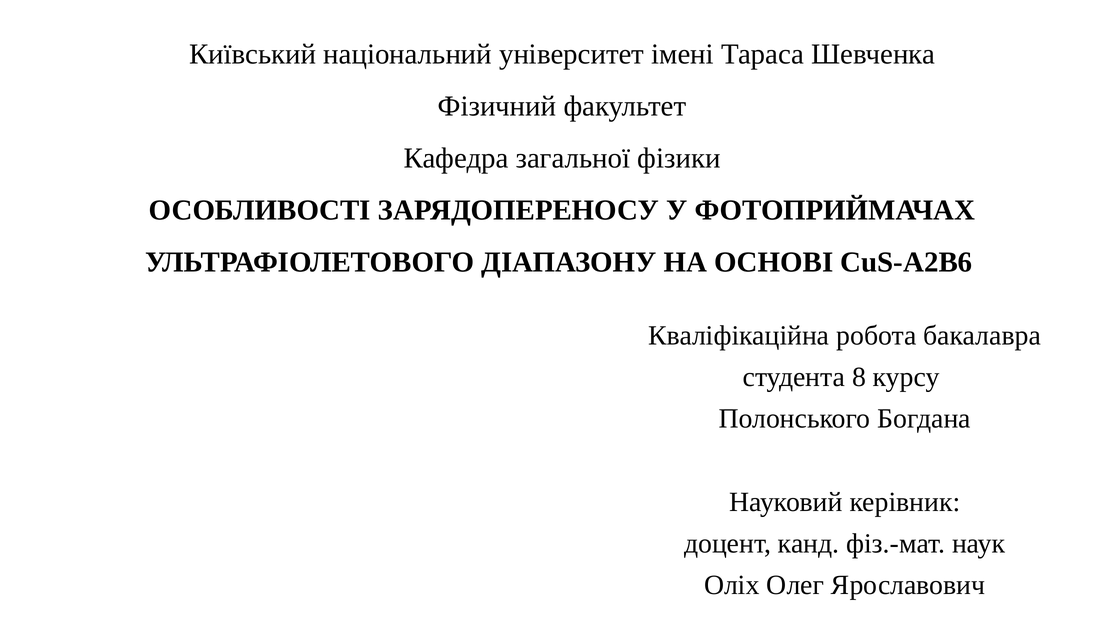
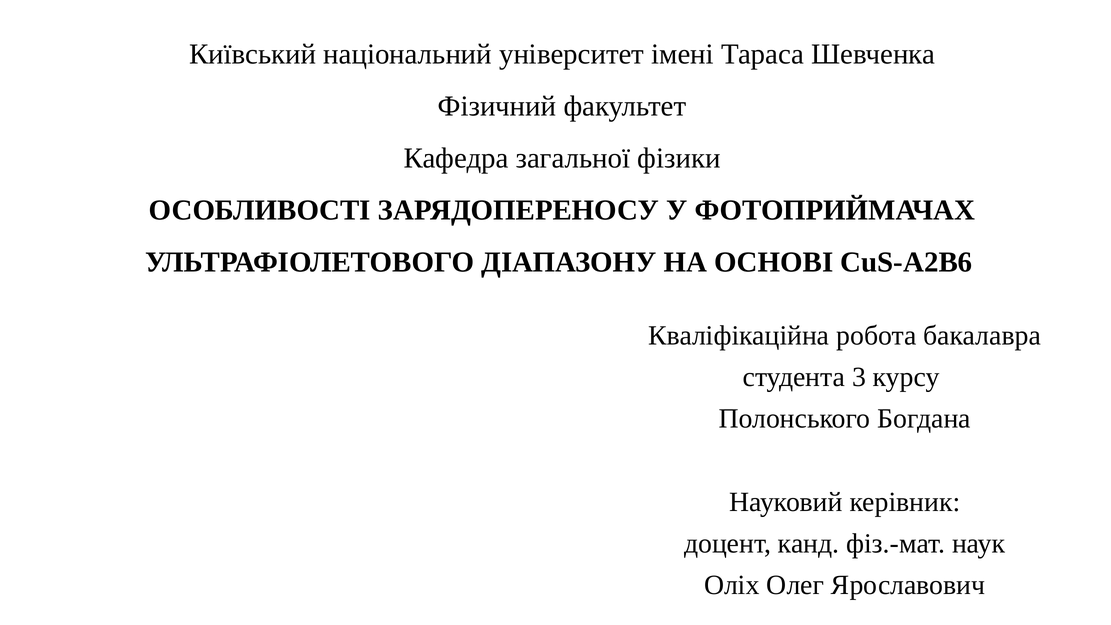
8: 8 -> 3 (859, 377)
